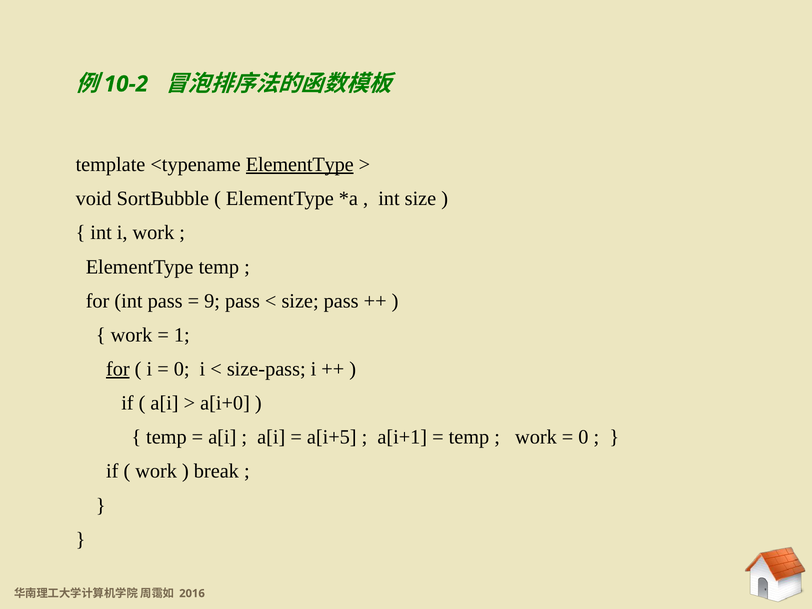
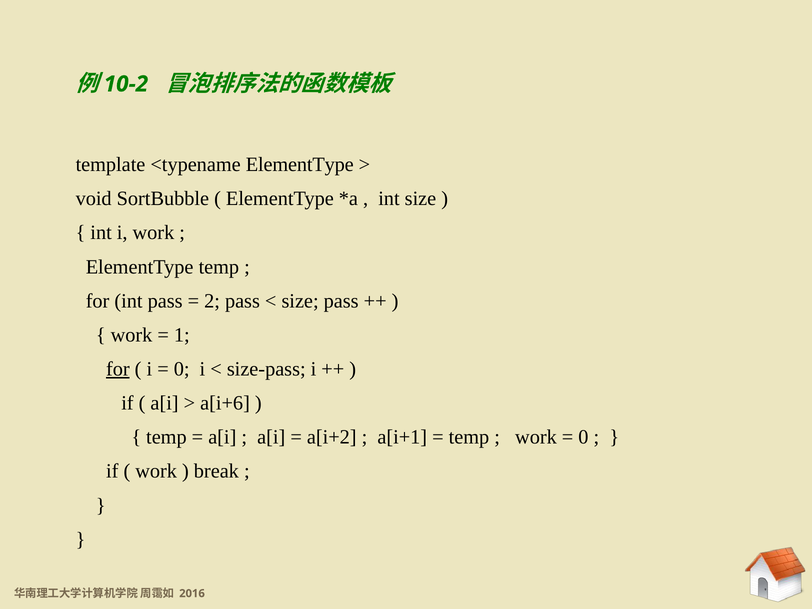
ElementType underline: present -> none (300, 165)
9: 9 -> 2 (212, 301)
a[i+0: a[i+0 -> a[i+6 (225, 403)
a[i+5: a[i+5 -> a[i+2 (332, 437)
